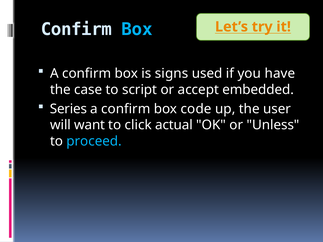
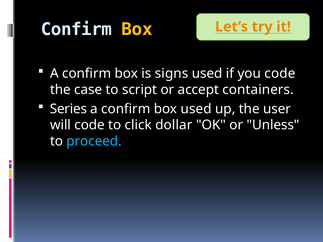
Box colour: light blue -> yellow (137, 29)
you have: have -> code (280, 74)
embedded: embedded -> containers (258, 90)
box code: code -> used (196, 109)
will want: want -> code (90, 125)
actual: actual -> dollar (174, 125)
